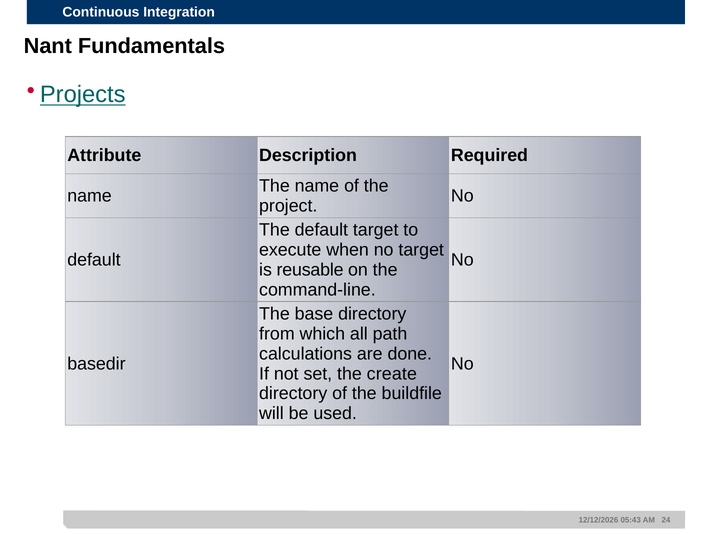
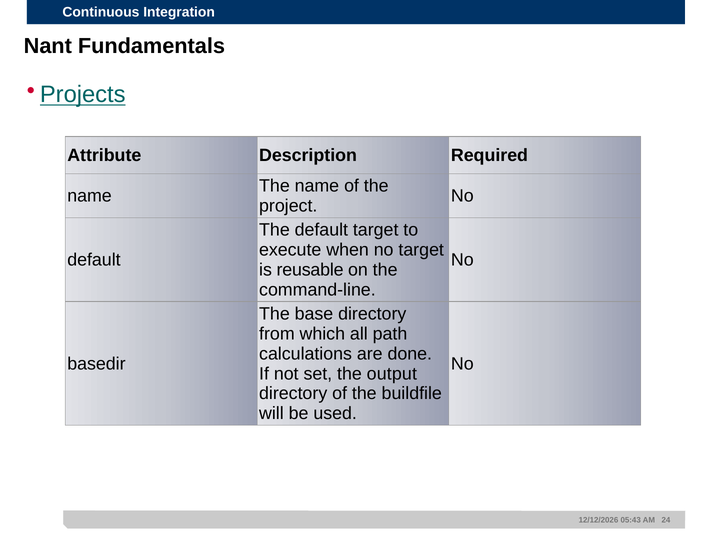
create: create -> output (392, 374)
